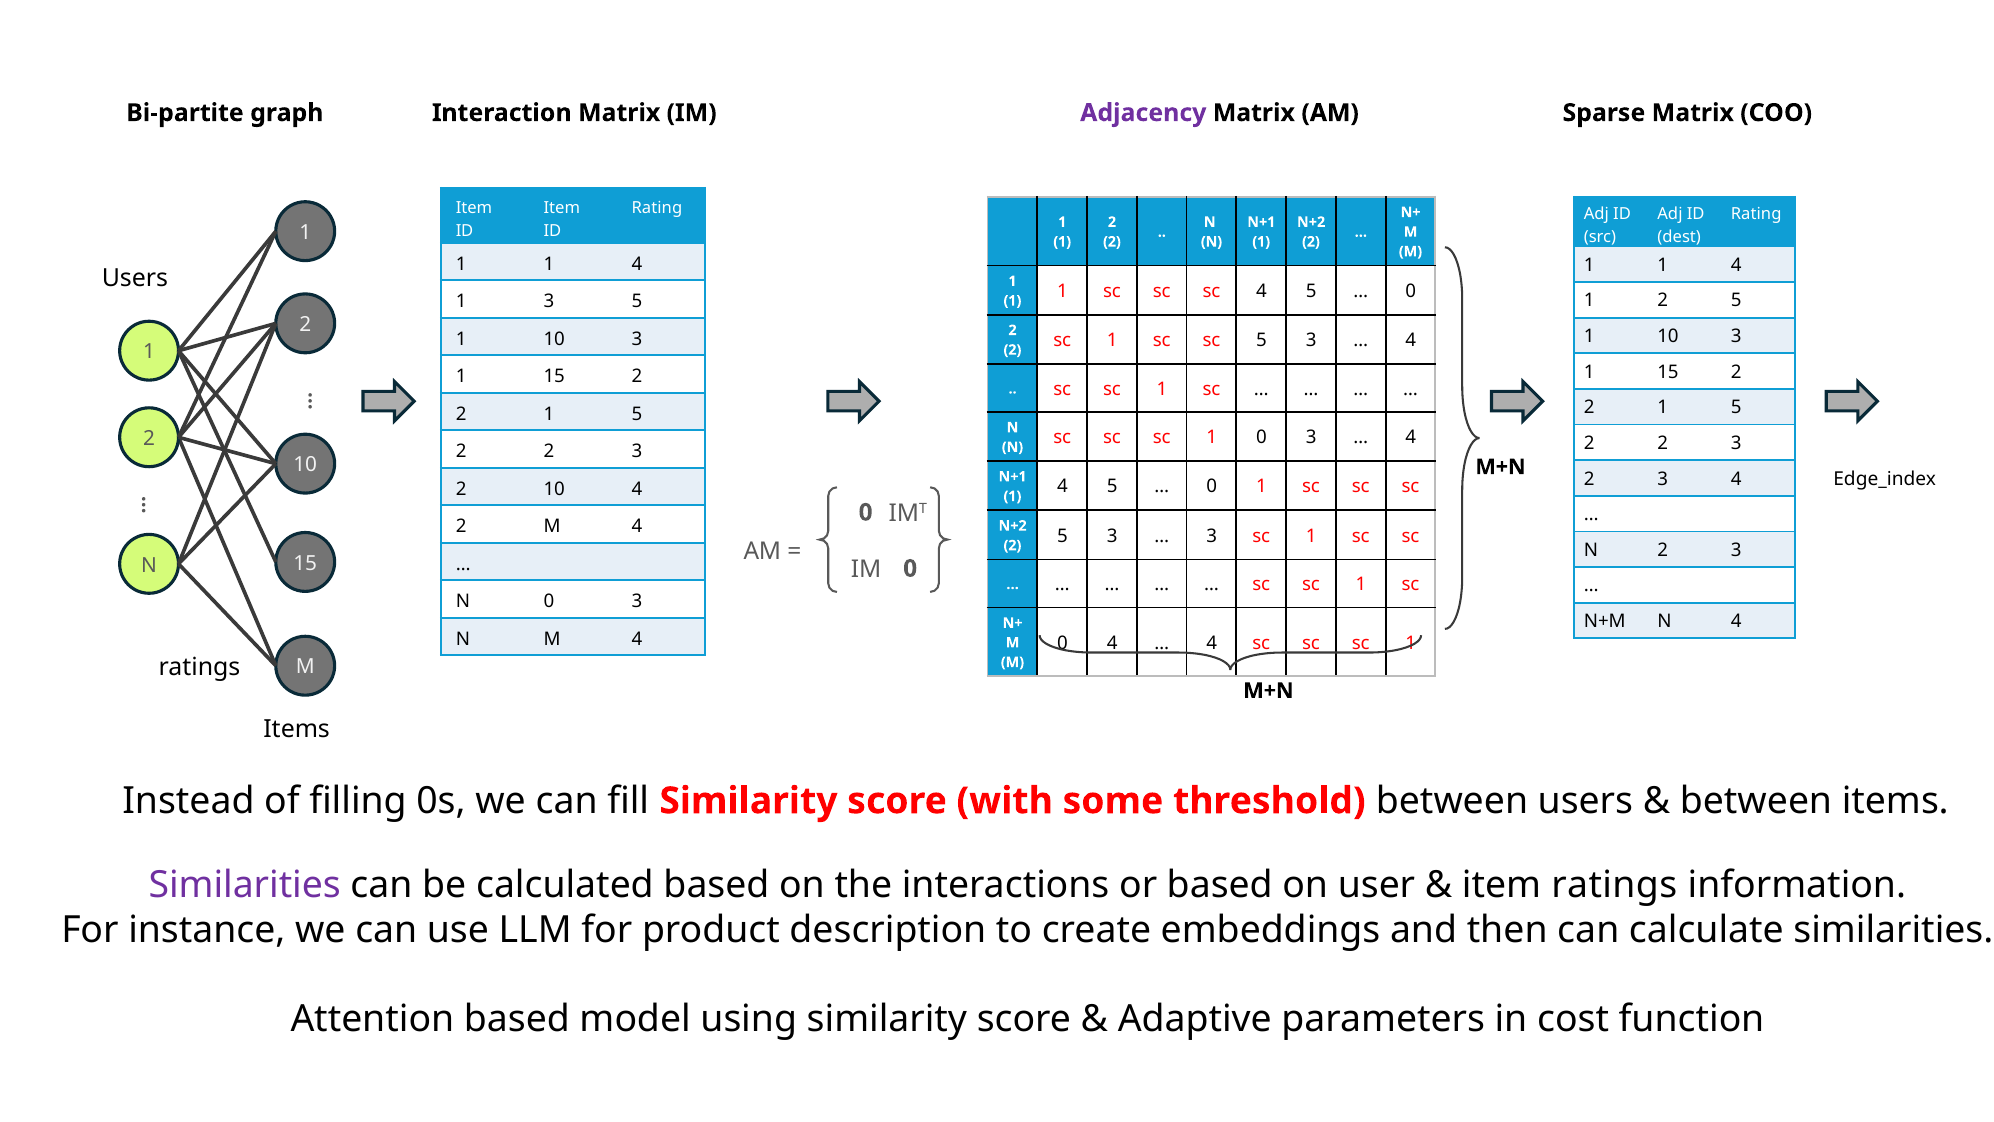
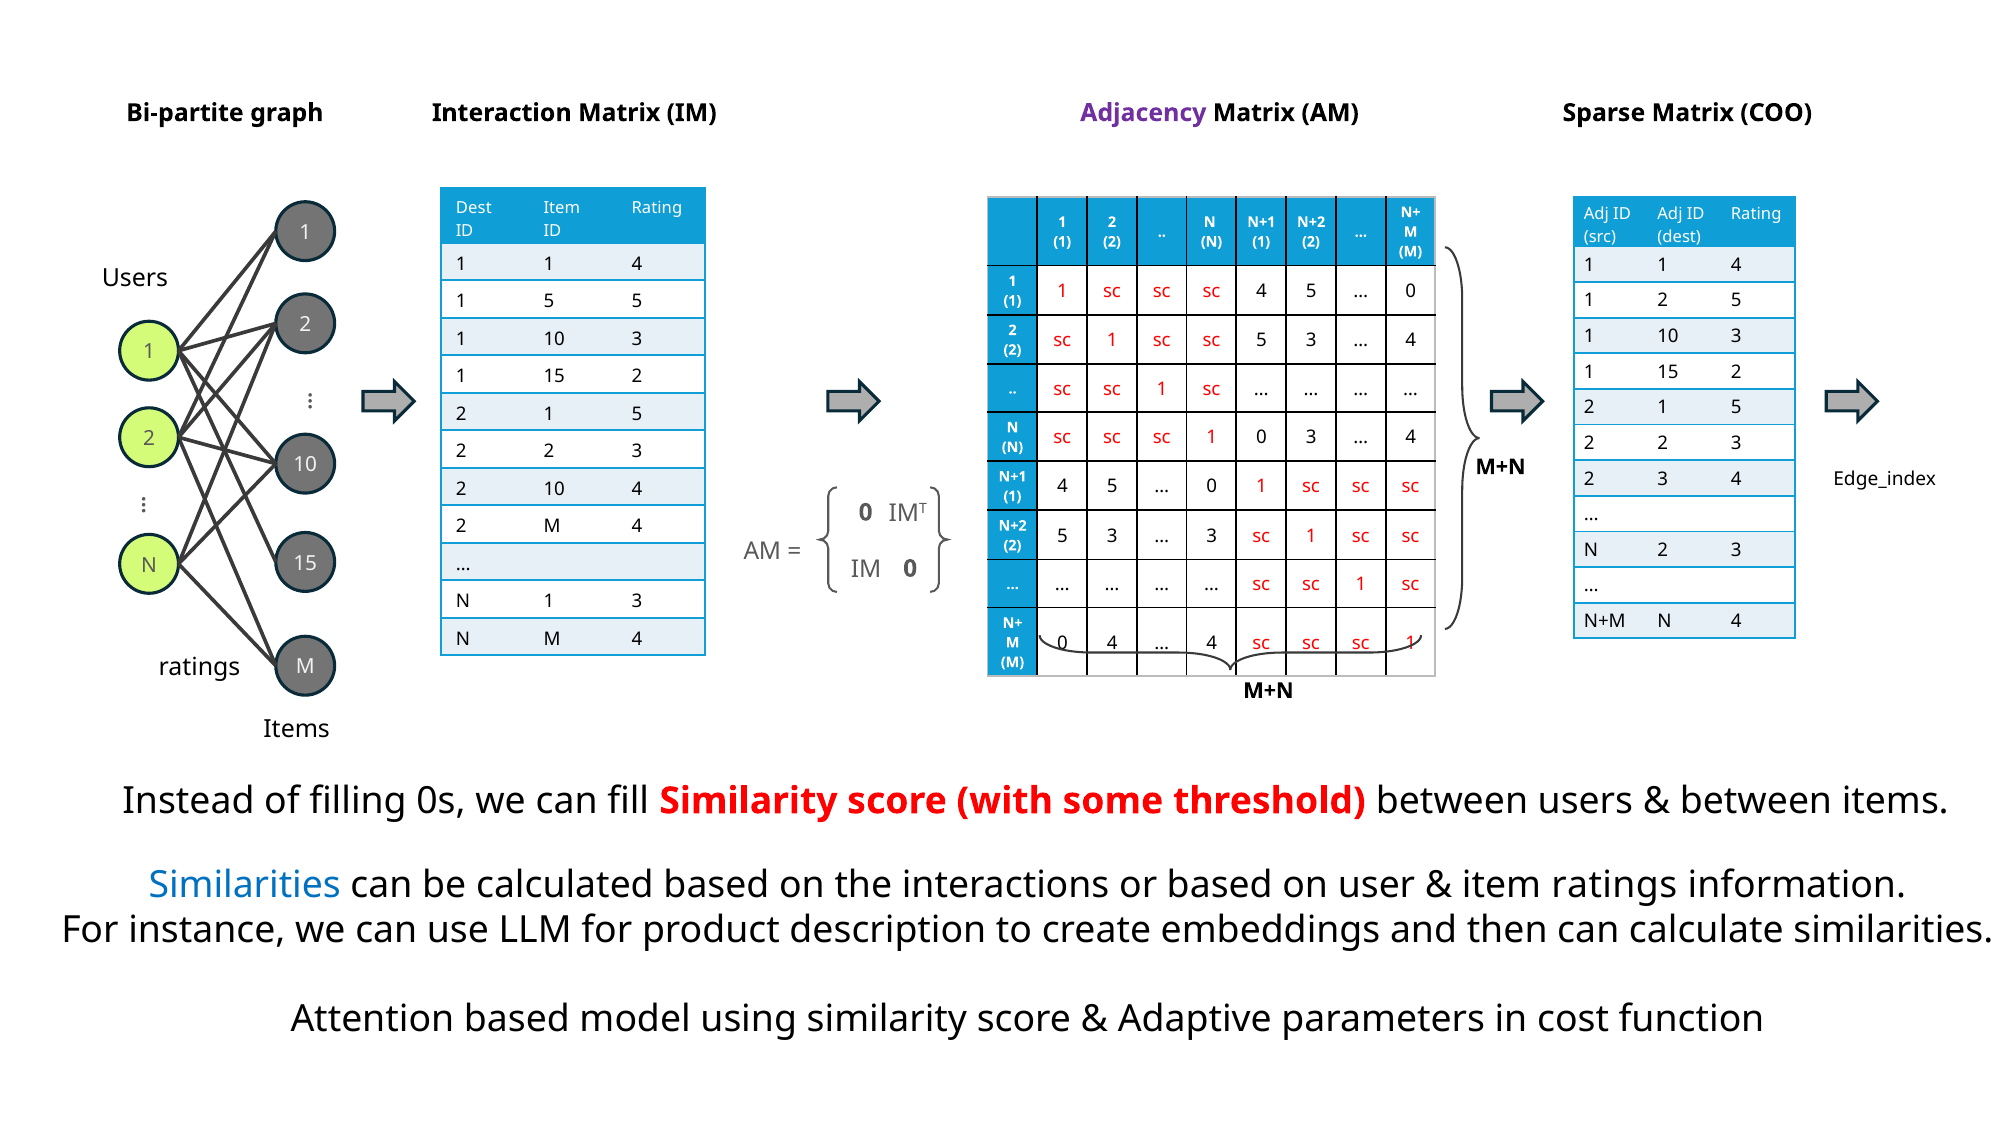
Item: Item -> Dest (474, 208)
3: 3 -> 5 (549, 301)
N 0: 0 -> 1 (549, 601)
Similarities colour: purple -> blue (245, 884)
